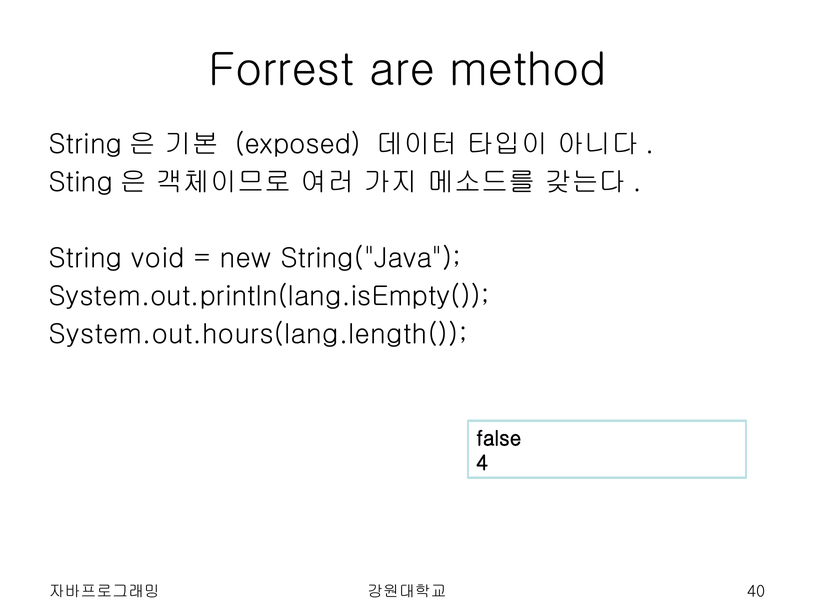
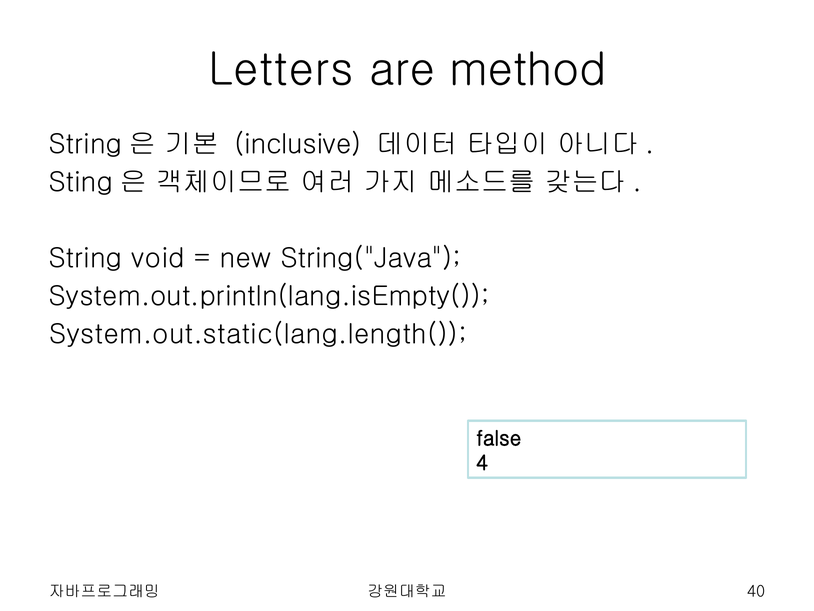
Forrest: Forrest -> Letters (281, 70)
exposed: exposed -> inclusive (298, 144)
System.out.hours(lang.length(: System.out.hours(lang.length( -> System.out.static(lang.length( (258, 334)
